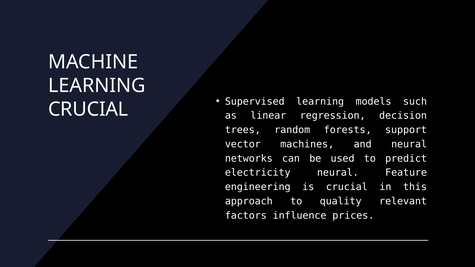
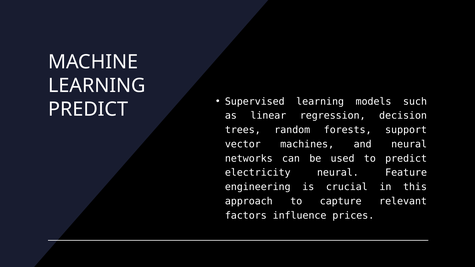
CRUCIAL: CRUCIAL -> PREDICT (88, 109)
quality: quality -> capture (341, 201)
